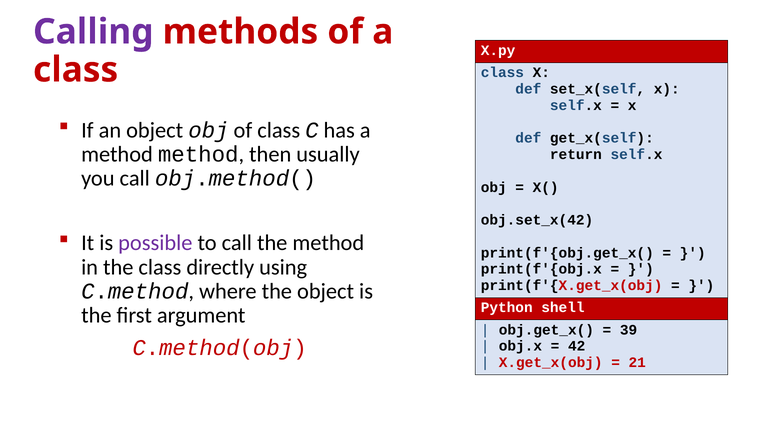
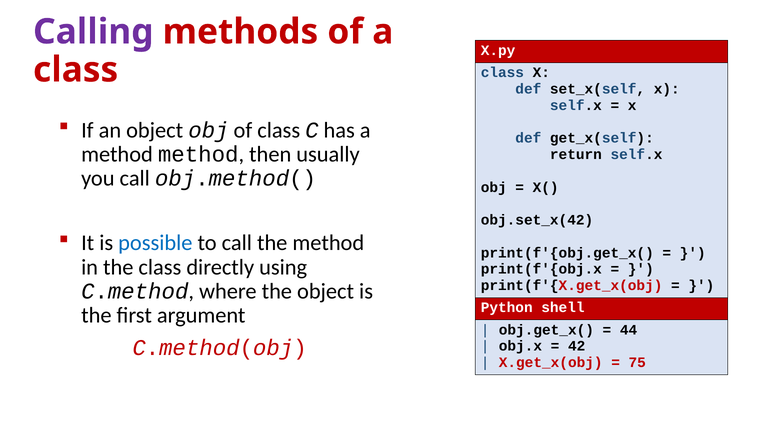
possible colour: purple -> blue (155, 243)
39: 39 -> 44 (629, 329)
21: 21 -> 75 (637, 362)
